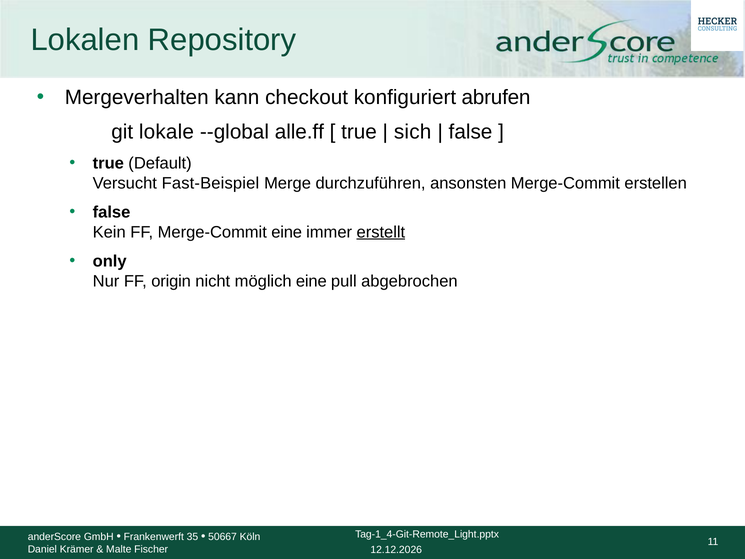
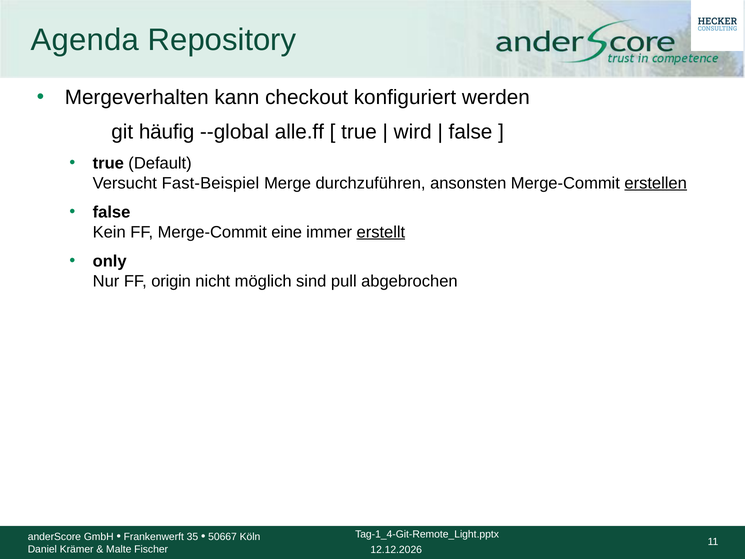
Lokalen: Lokalen -> Agenda (85, 40)
abrufen: abrufen -> werden (496, 98)
lokale: lokale -> häufig (167, 132)
sich: sich -> wird (413, 132)
erstellen underline: none -> present (656, 183)
möglich eine: eine -> sind (311, 281)
